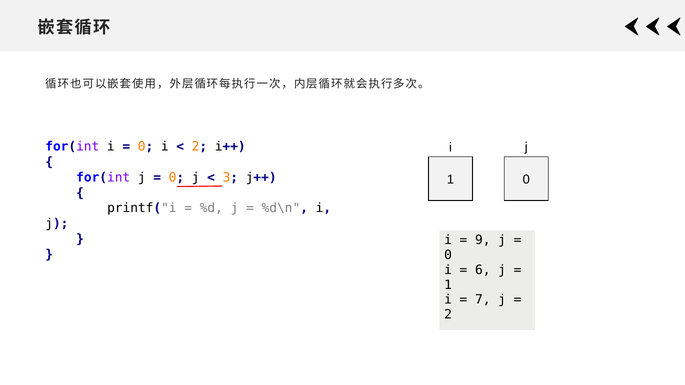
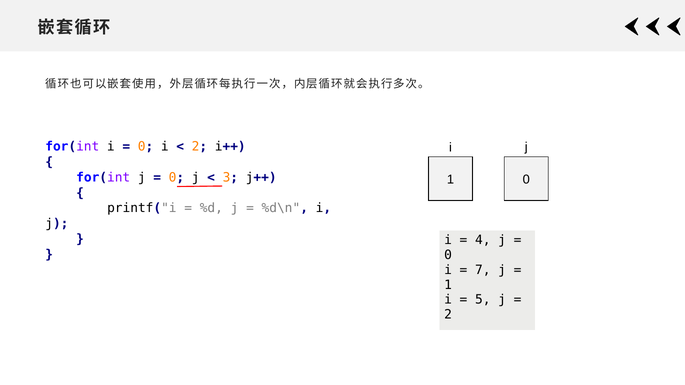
9: 9 -> 4 (483, 240)
6: 6 -> 7 (483, 270)
7: 7 -> 5 (483, 300)
